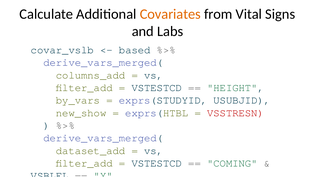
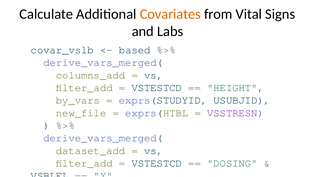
new_show: new_show -> new_file (81, 113)
VSSTRESN colour: red -> purple (235, 113)
COMING: COMING -> DOSING (232, 163)
